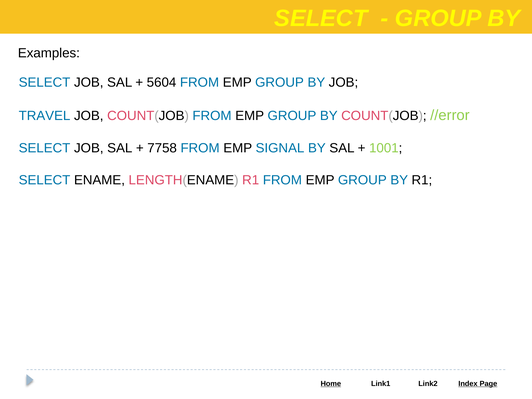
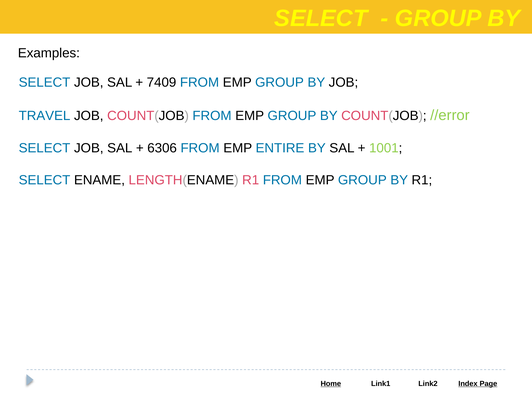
5604: 5604 -> 7409 (162, 82)
7758: 7758 -> 6306 (162, 148)
SIGNAL: SIGNAL -> ENTIRE (280, 148)
